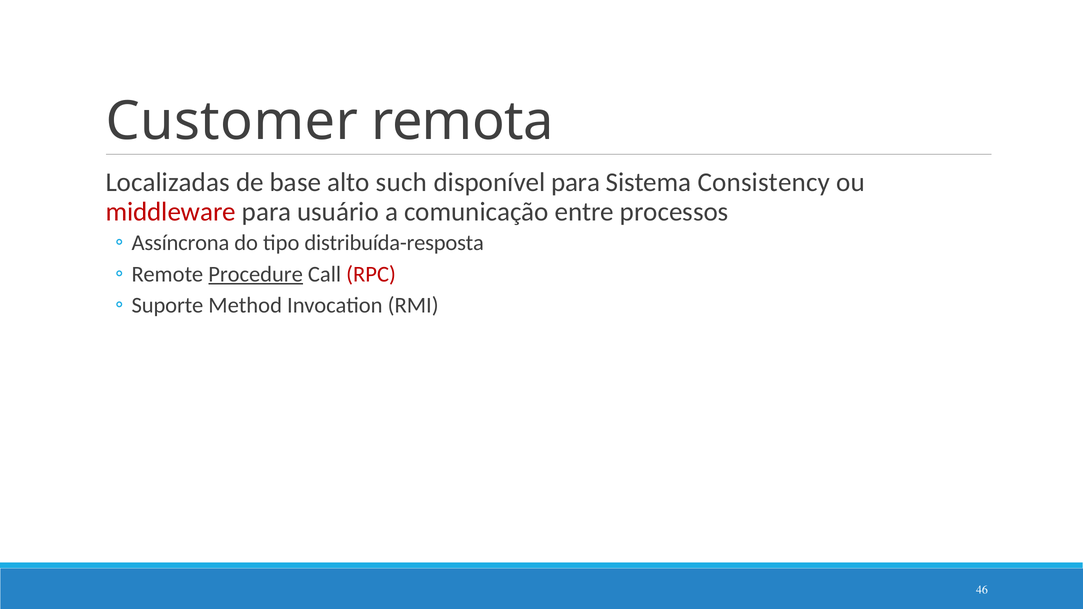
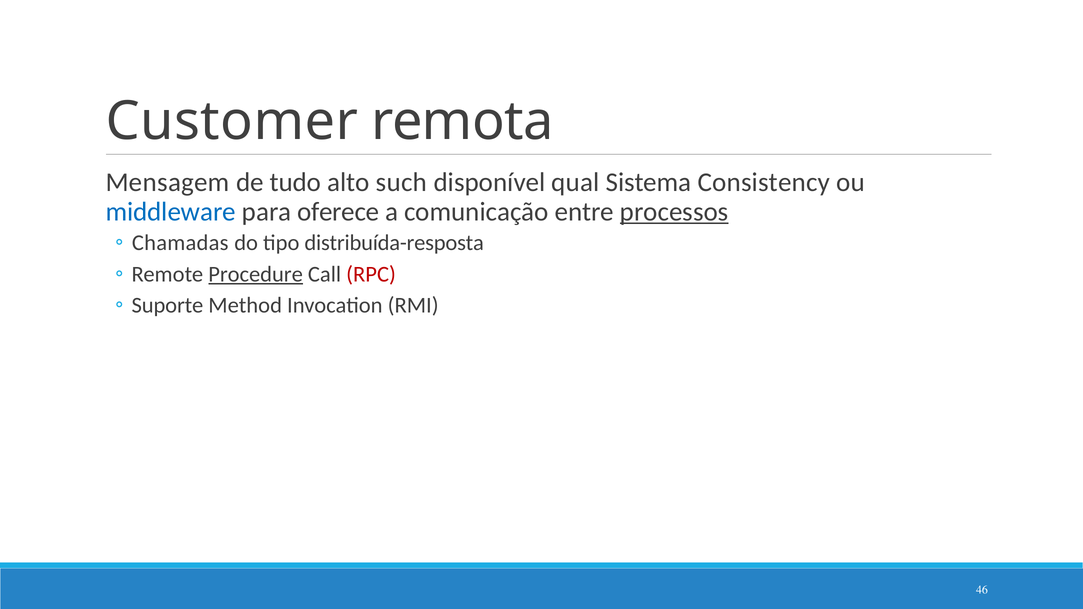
Localizadas: Localizadas -> Mensagem (168, 182)
base: base -> tudo (295, 182)
disponível para: para -> qual (575, 182)
middleware colour: red -> blue (171, 212)
usuário: usuário -> oferece (338, 212)
processos underline: none -> present (674, 212)
Assíncrona: Assíncrona -> Chamadas (180, 243)
